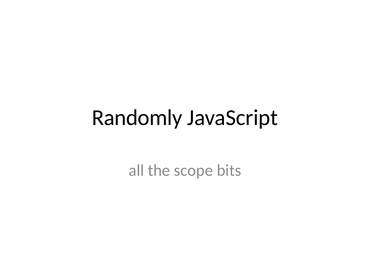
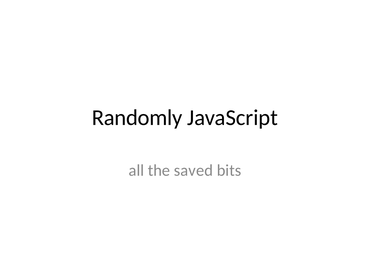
scope: scope -> saved (193, 170)
